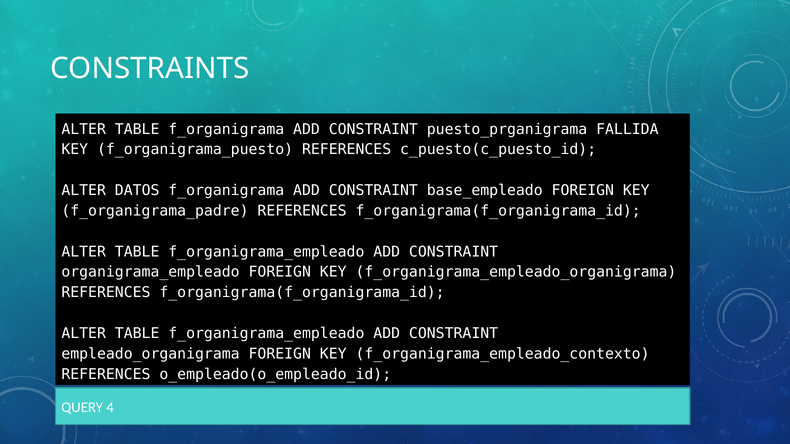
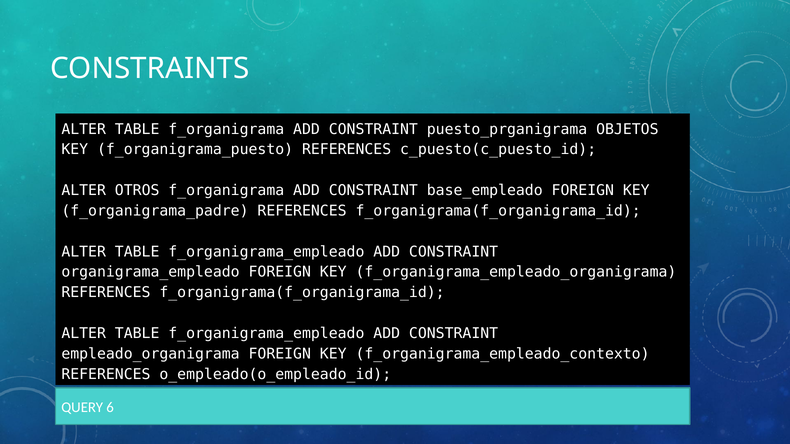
FALLIDA: FALLIDA -> OBJETOS (627, 129)
DATOS: DATOS -> OTROS (137, 191)
4: 4 -> 6 (110, 407)
